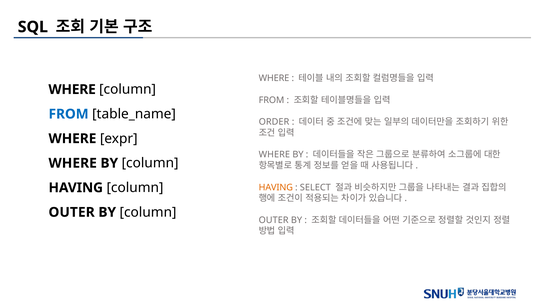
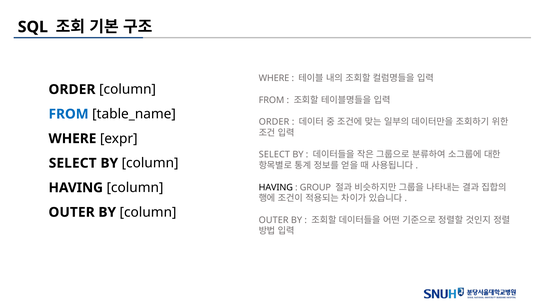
WHERE: WHERE -> ORDER (72, 90)
WHERE: WHERE -> SELECT (274, 155)
WHERE: WHERE -> SELECT (73, 163)
HAVING colour: orange -> black (276, 187)
SELECT: SELECT -> GROUP (315, 187)
